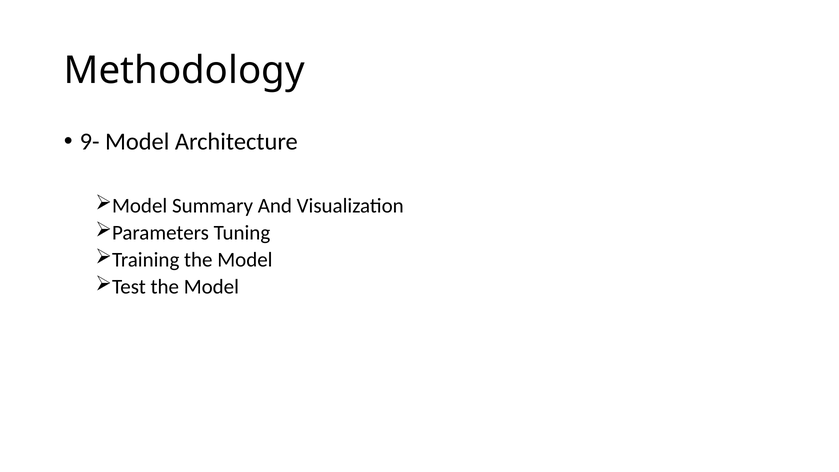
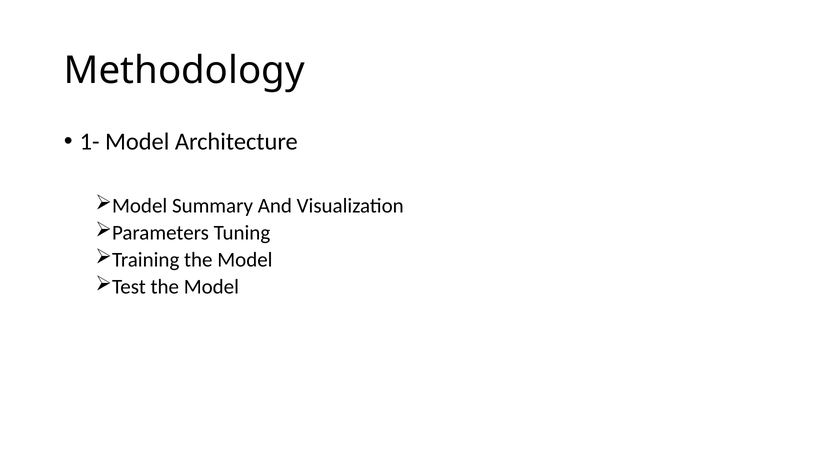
9-: 9- -> 1- (90, 142)
